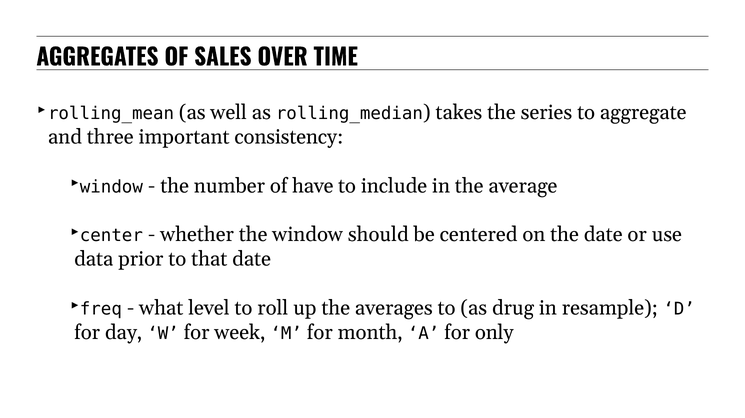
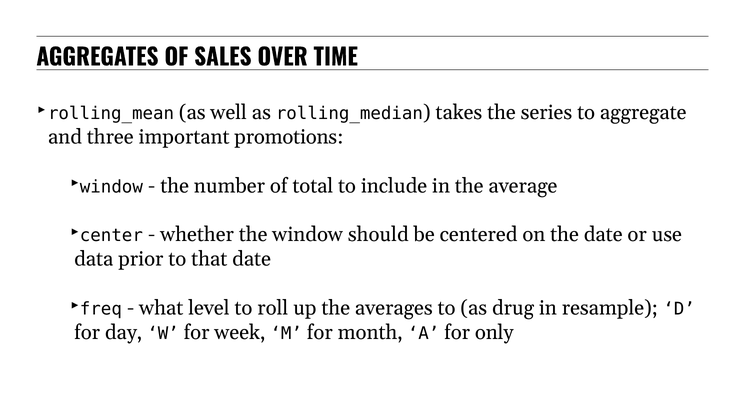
consistency: consistency -> promotions (289, 137)
have: have -> total (313, 186)
